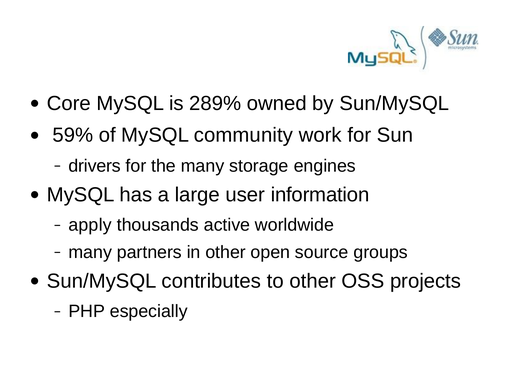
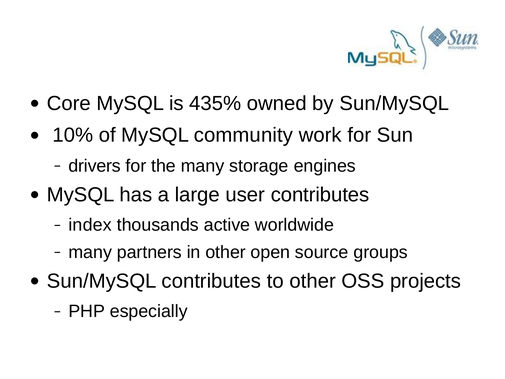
289%: 289% -> 435% (215, 103)
59%: 59% -> 10% (73, 135)
user information: information -> contributes (320, 194)
apply: apply -> index (90, 225)
